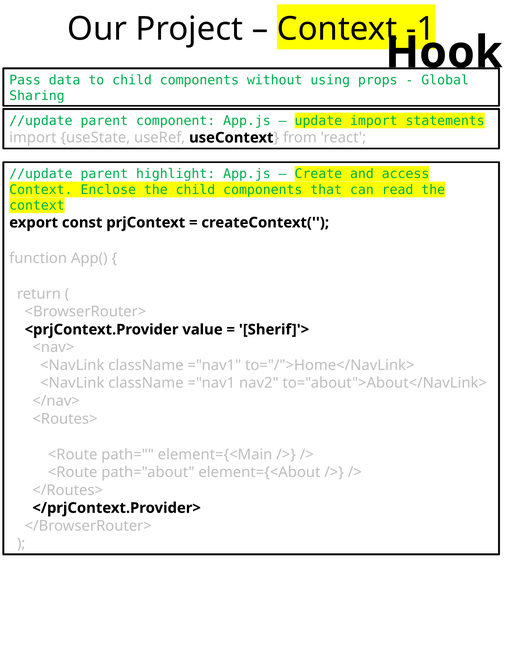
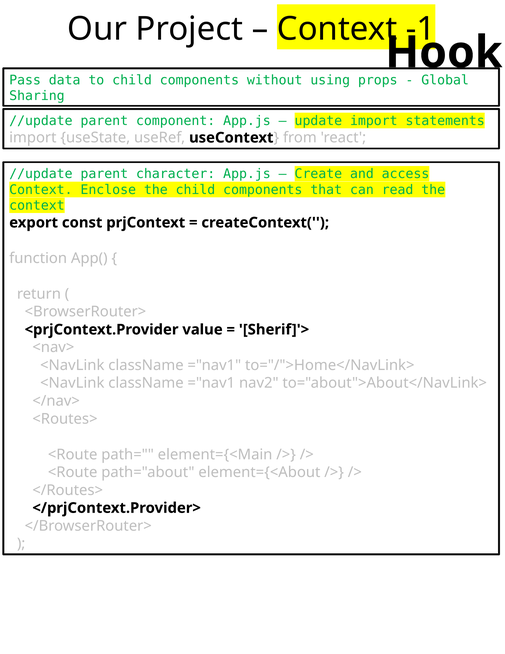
highlight: highlight -> character (176, 174)
